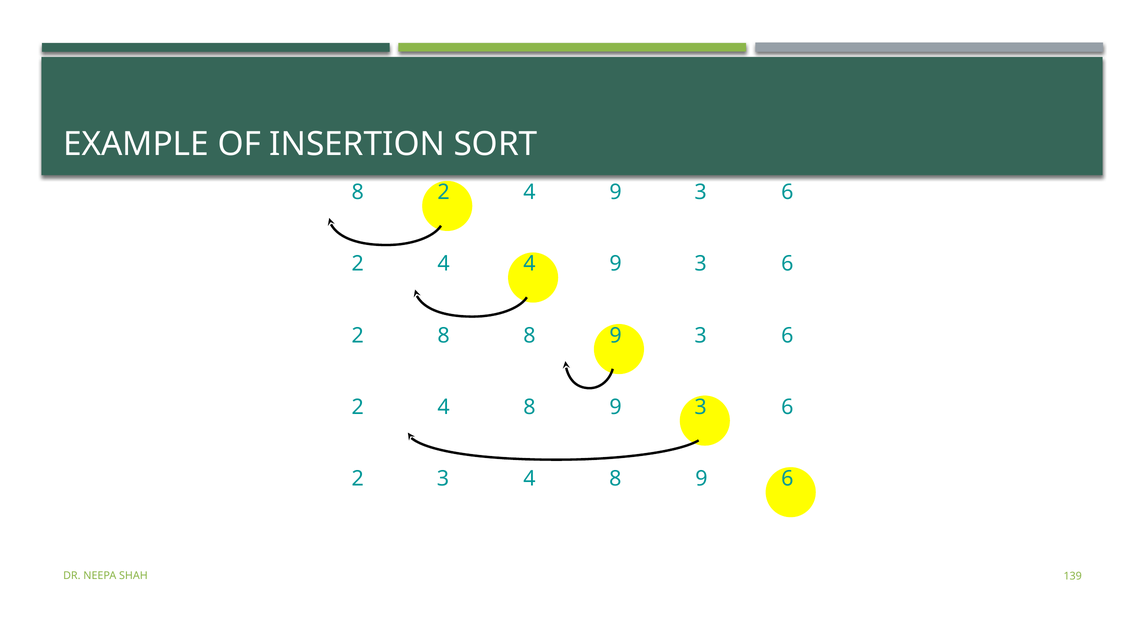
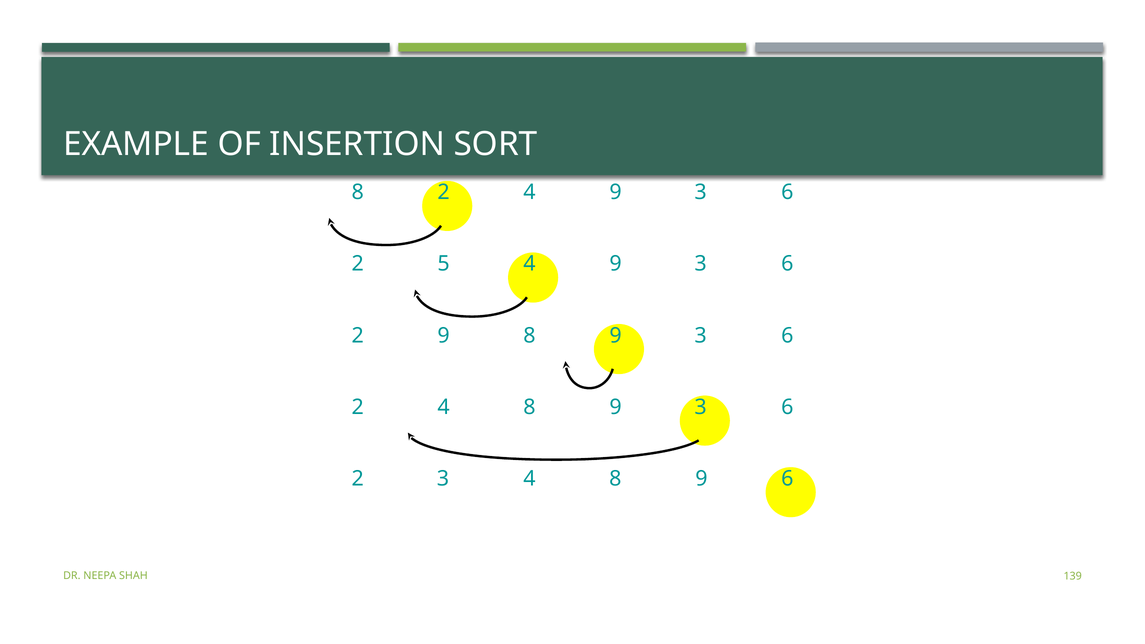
4: 4 -> 5 (444, 264)
2 8: 8 -> 9 (444, 335)
